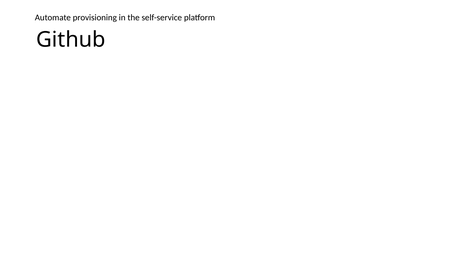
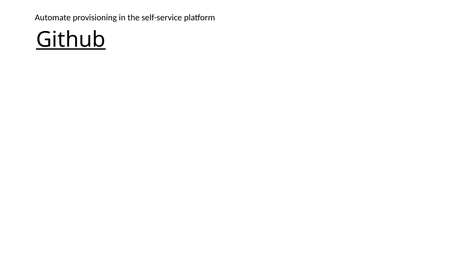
Github underline: none -> present (71, 40)
